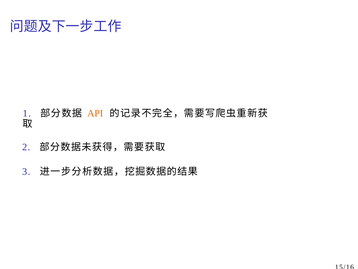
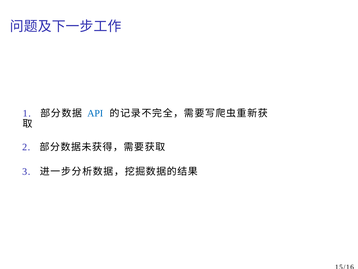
API colour: orange -> blue (95, 113)
